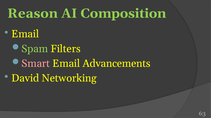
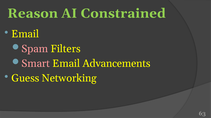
Composition: Composition -> Constrained (123, 13)
Spam colour: light green -> pink (35, 49)
David: David -> Guess (25, 79)
